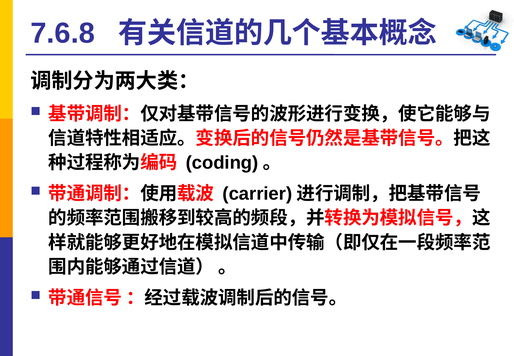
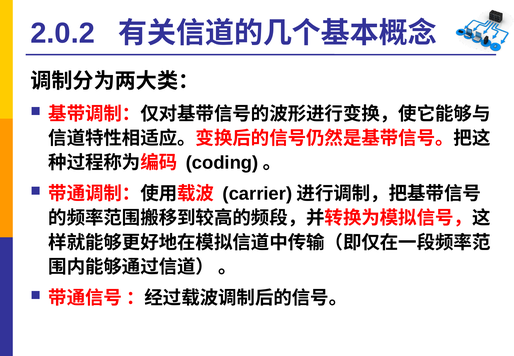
7.6.8: 7.6.8 -> 2.0.2 (63, 33)
